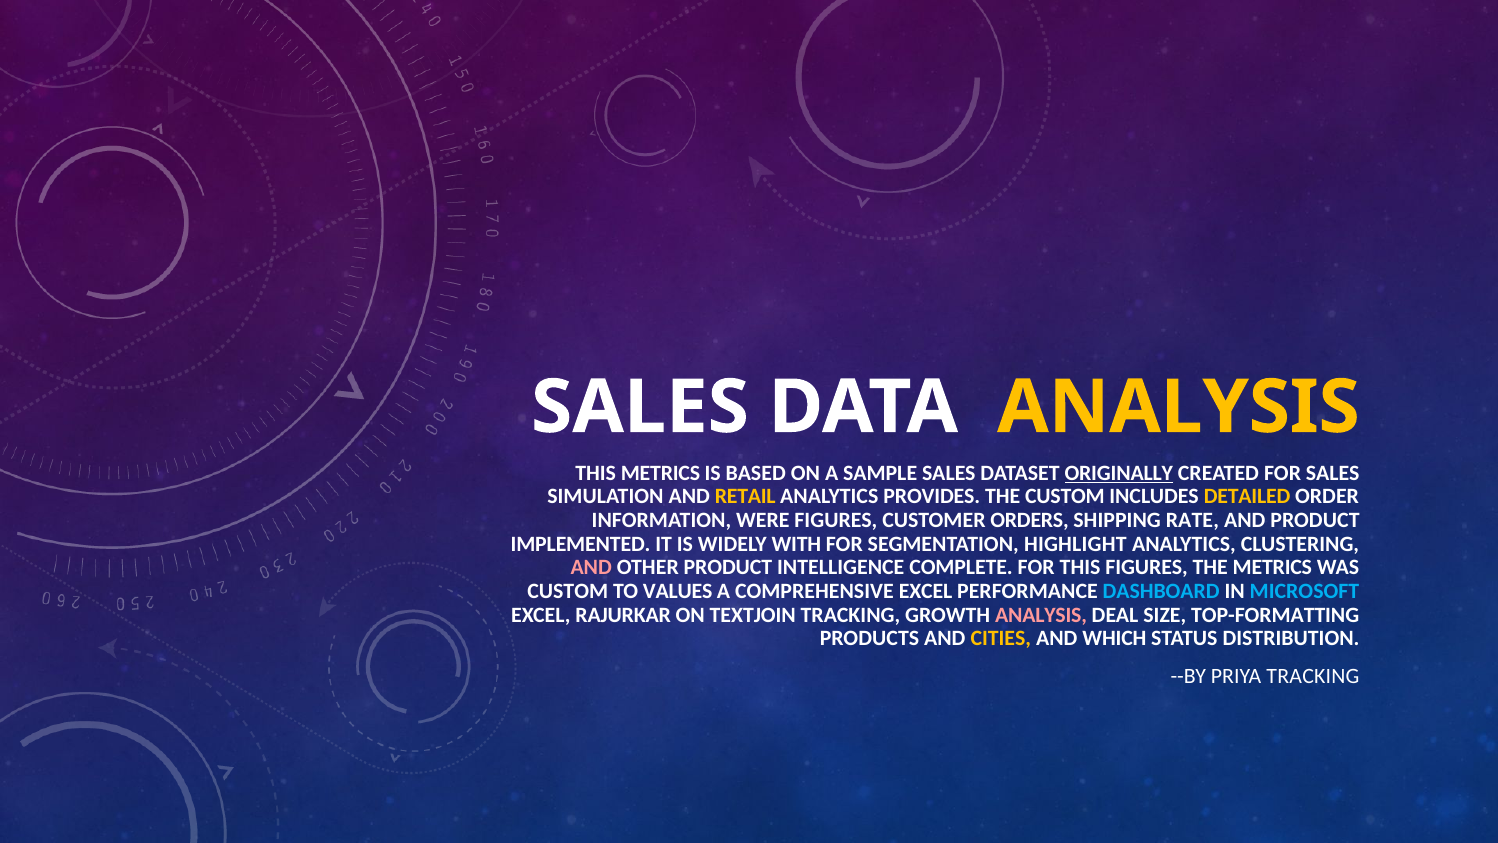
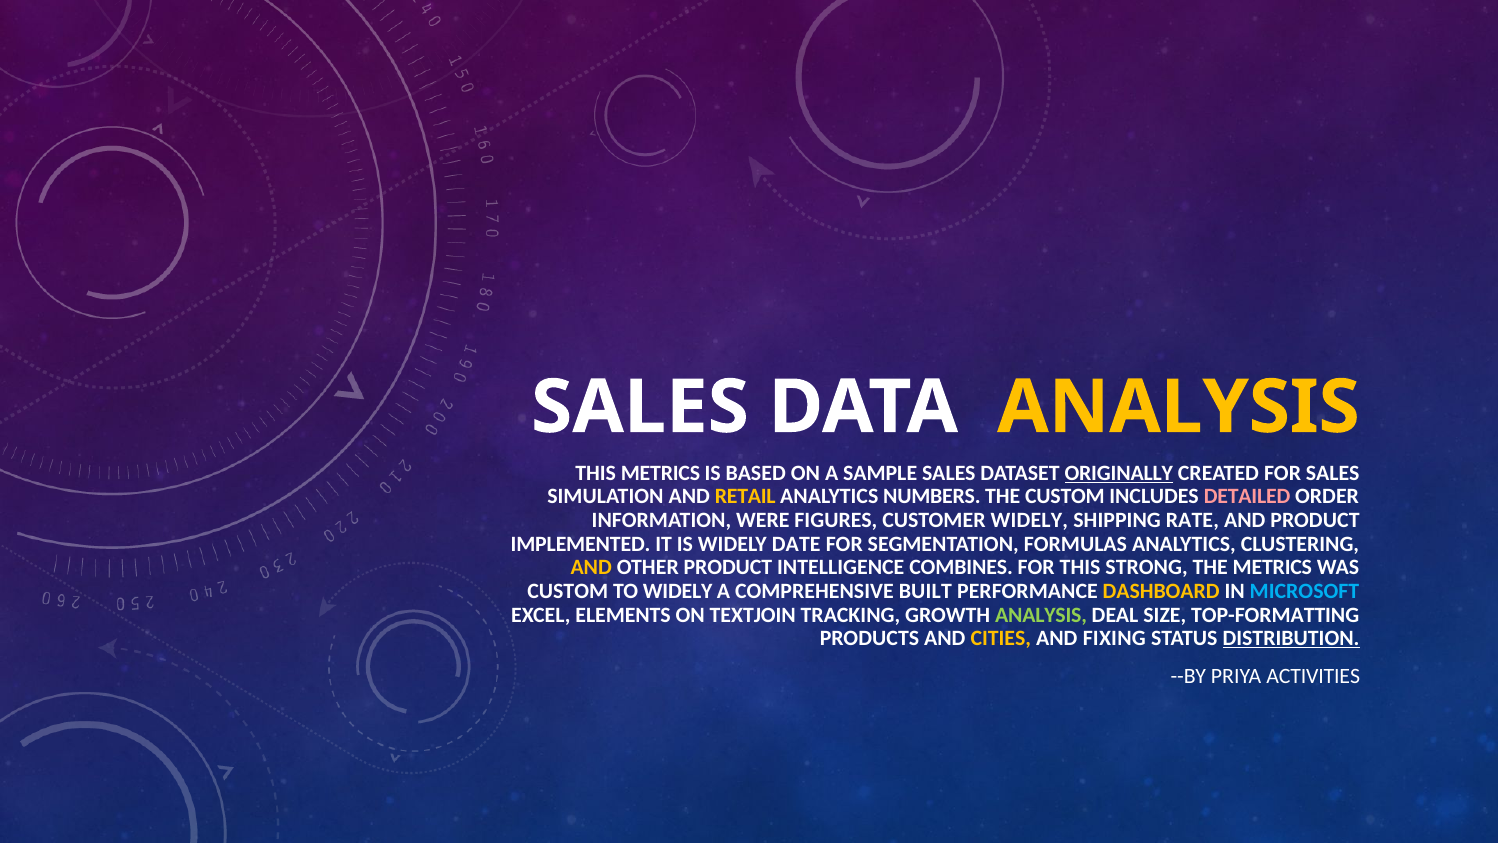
PROVIDES: PROVIDES -> NUMBERS (932, 496)
DETAILED colour: yellow -> pink (1247, 496)
CUSTOMER ORDERS: ORDERS -> WIDELY (1029, 520)
WITH: WITH -> DATE (796, 544)
HIGHLIGHT: HIGHLIGHT -> FORMULAS (1075, 544)
AND colour: pink -> yellow (591, 567)
COMPLETE: COMPLETE -> COMBINES (961, 567)
THIS FIGURES: FIGURES -> STRONG (1147, 567)
TO VALUES: VALUES -> WIDELY (678, 591)
COMPREHENSIVE EXCEL: EXCEL -> BUILT (925, 591)
DASHBOARD colour: light blue -> yellow (1161, 591)
RAJURKAR: RAJURKAR -> ELEMENTS (623, 615)
ANALYSIS colour: pink -> light green (1041, 615)
WHICH: WHICH -> FIXING (1114, 638)
DISTRIBUTION underline: none -> present (1291, 638)
PRIYA TRACKING: TRACKING -> ACTIVITIES (1313, 676)
